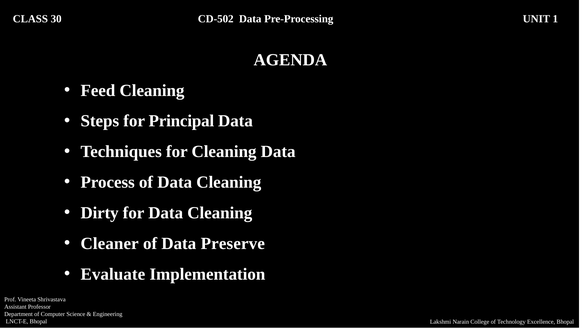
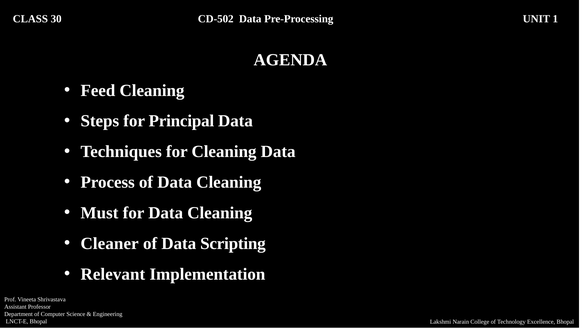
Dirty: Dirty -> Must (99, 213)
Preserve: Preserve -> Scripting (233, 243)
Evaluate: Evaluate -> Relevant (113, 274)
